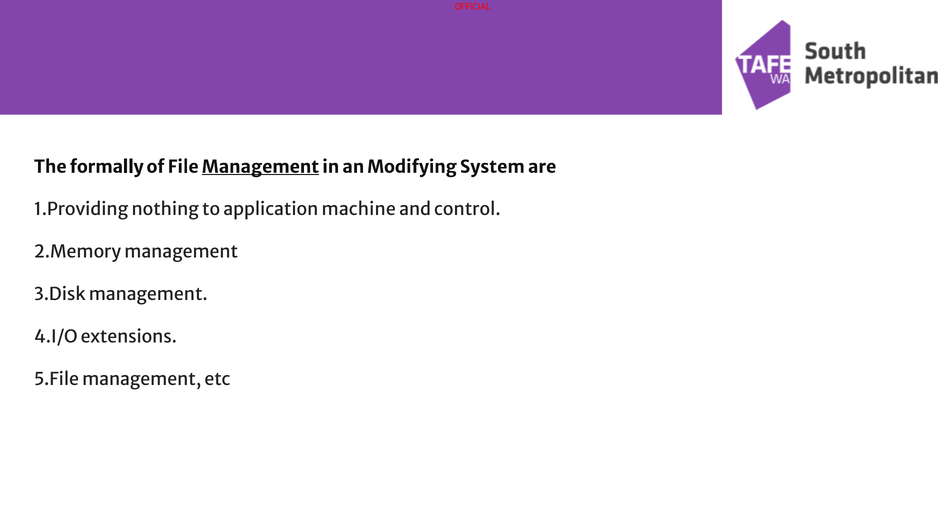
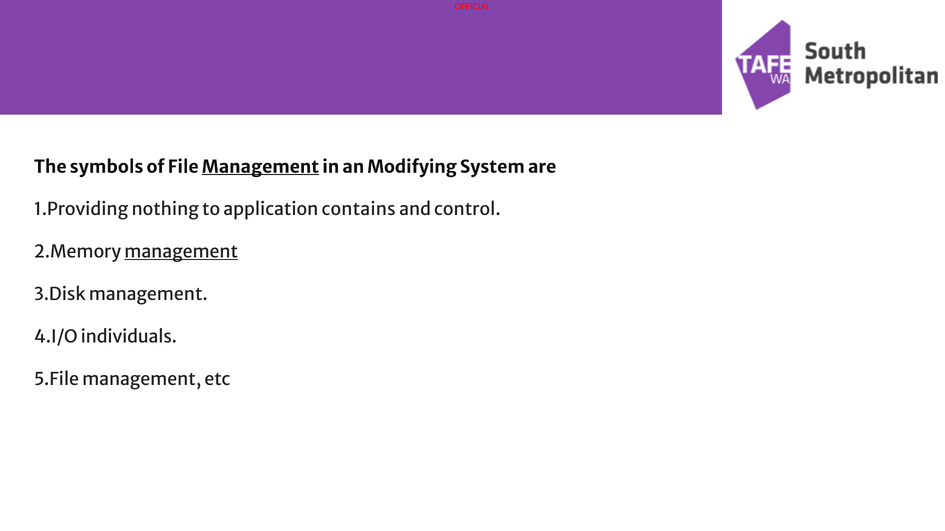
formally: formally -> symbols (107, 167)
machine: machine -> contains (359, 210)
management underline: none -> present (181, 252)
extensions: extensions -> individuals (129, 337)
